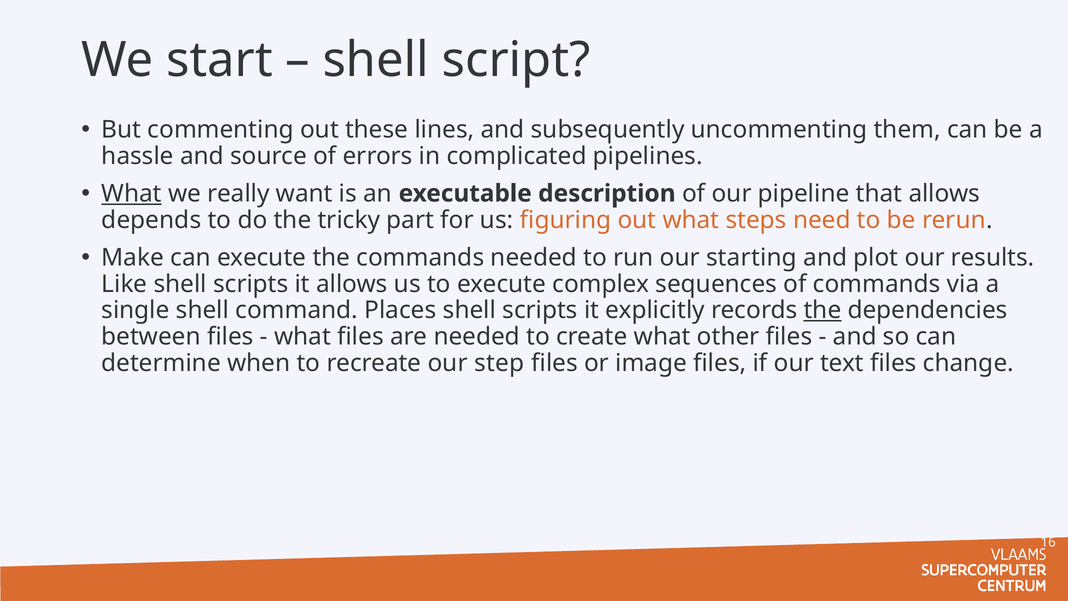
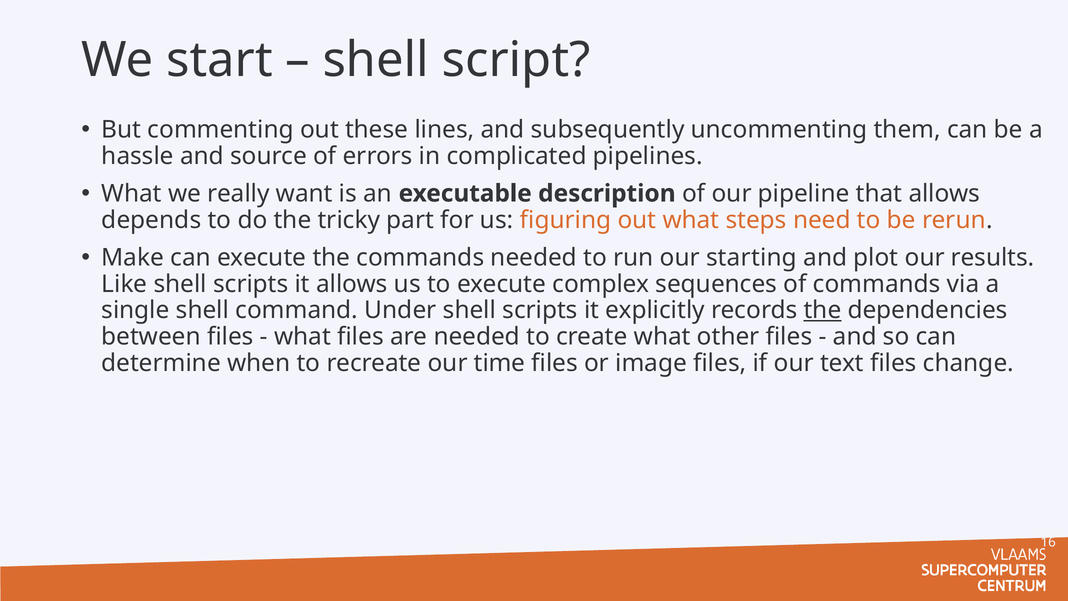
What underline: present -> none (132, 193)
Places: Places -> Under (400, 310)
step: step -> time (500, 363)
